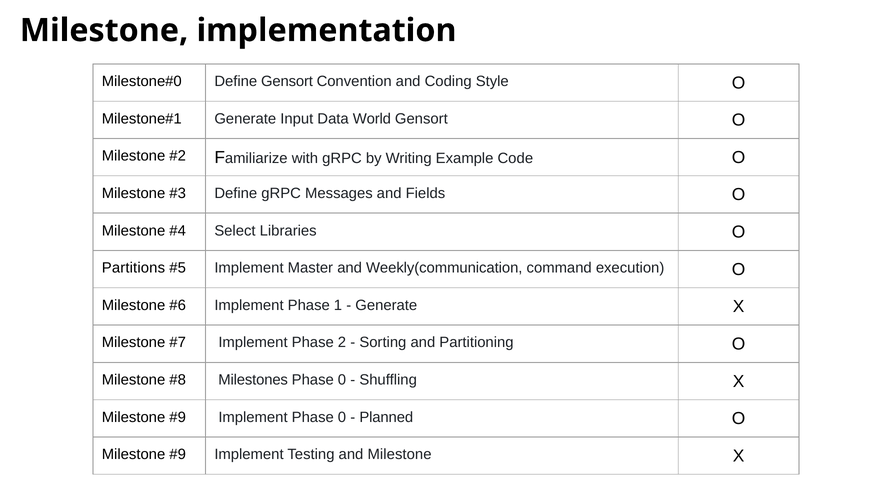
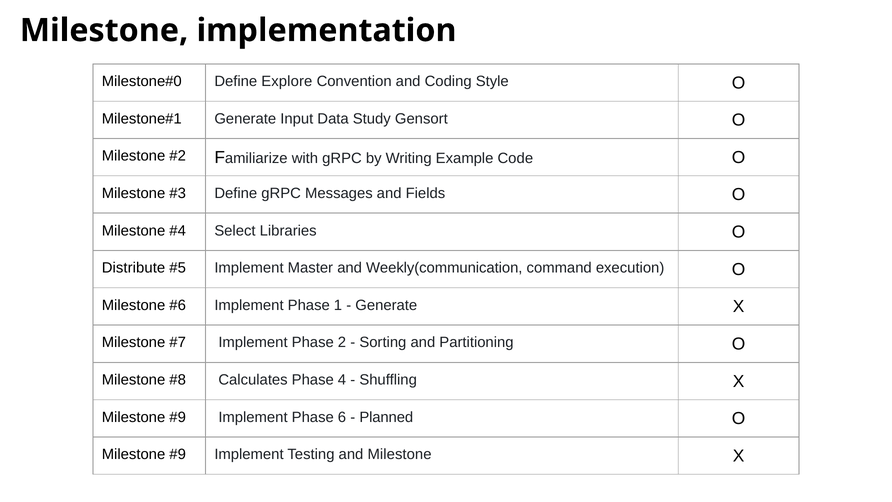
Define Gensort: Gensort -> Explore (287, 81)
World: World -> Study (372, 119)
Partitions: Partitions -> Distribute (134, 268)
Milestones: Milestones -> Calculates (253, 380)
0: 0 -> 4 (342, 380)
Implement Phase 0: 0 -> 6 (342, 417)
